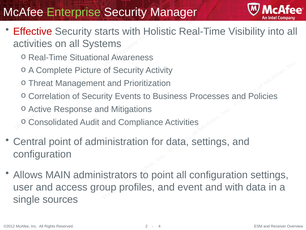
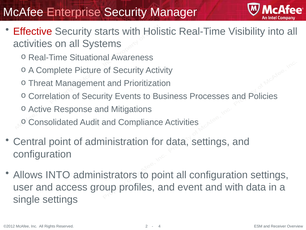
Enterprise colour: light green -> pink (74, 12)
Allows MAIN: MAIN -> INTO (58, 175)
single sources: sources -> settings (60, 199)
